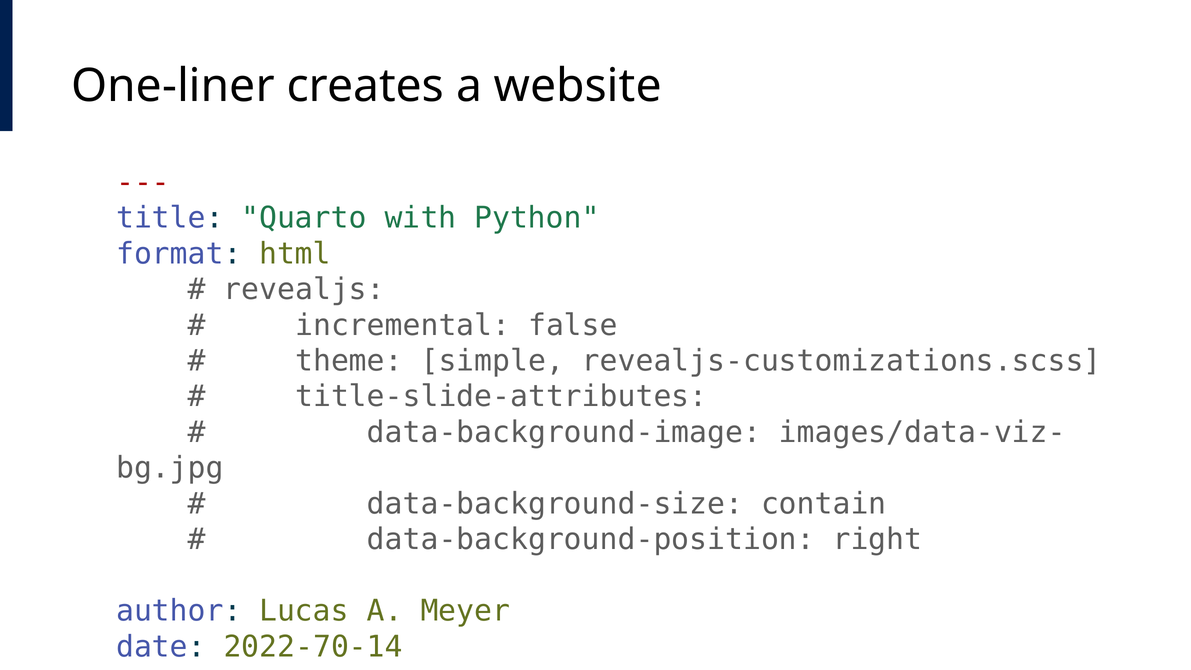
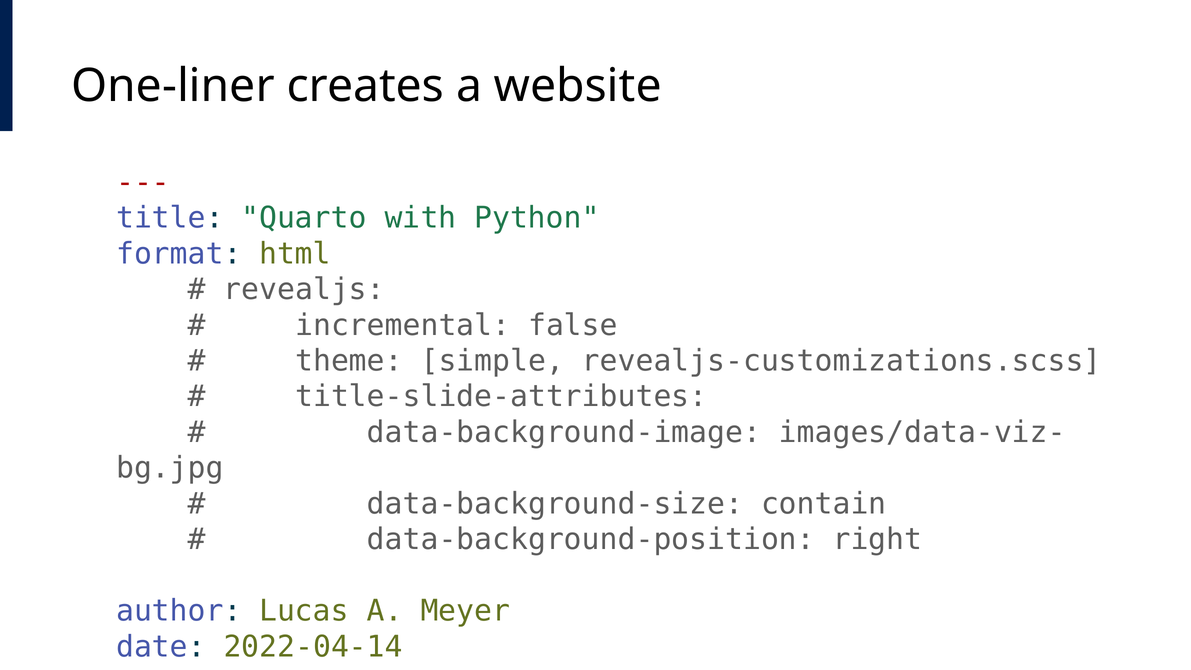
2022-70-14: 2022-70-14 -> 2022-04-14 (313, 647)
